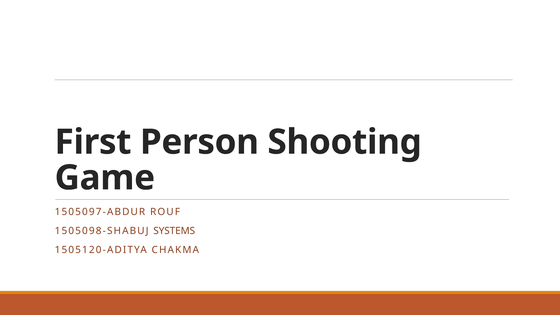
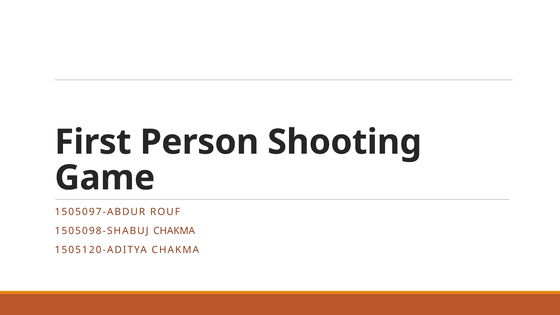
1505098-SHABUJ SYSTEMS: SYSTEMS -> CHAKMA (174, 231)
